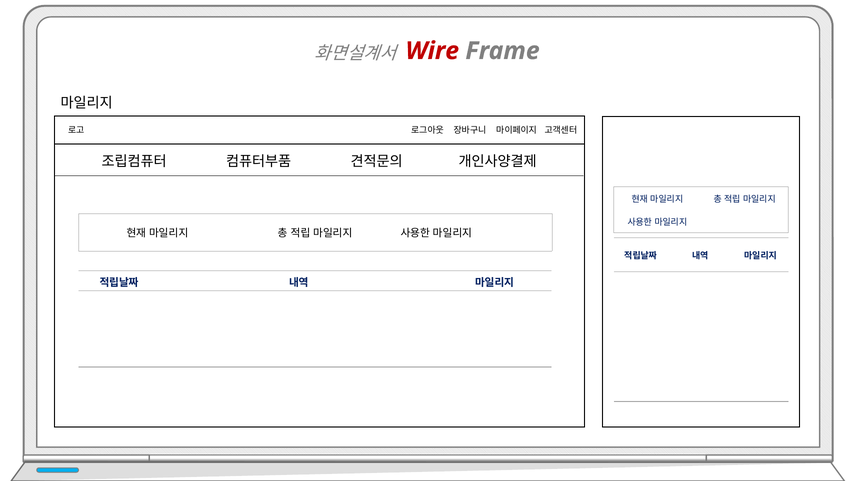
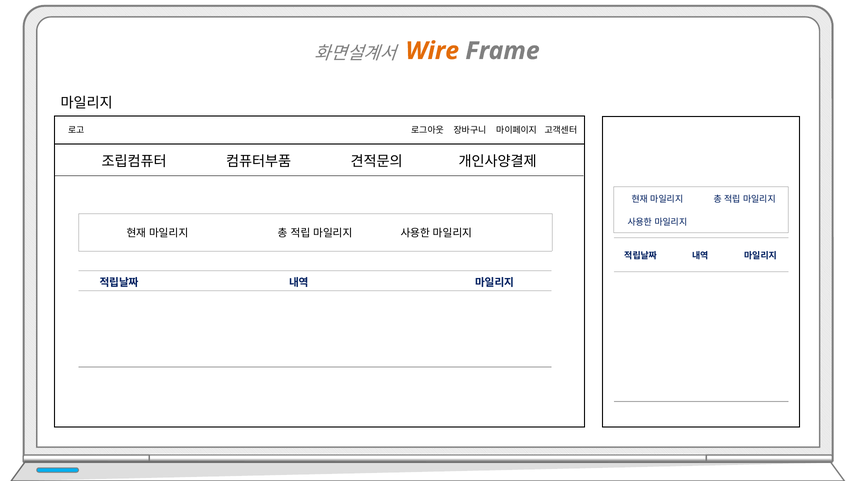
Wire colour: red -> orange (432, 51)
